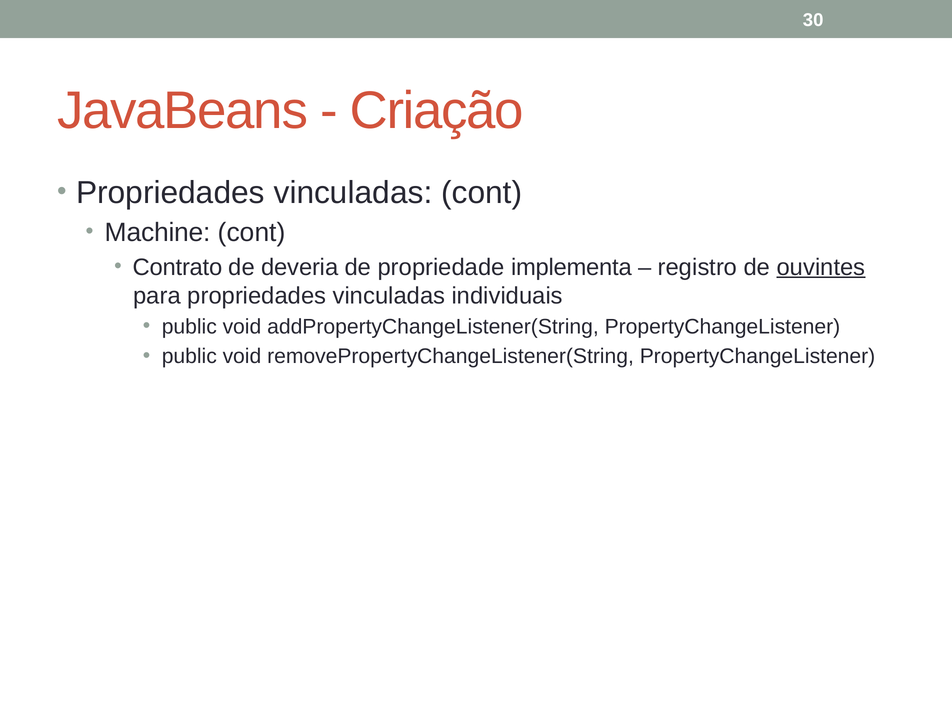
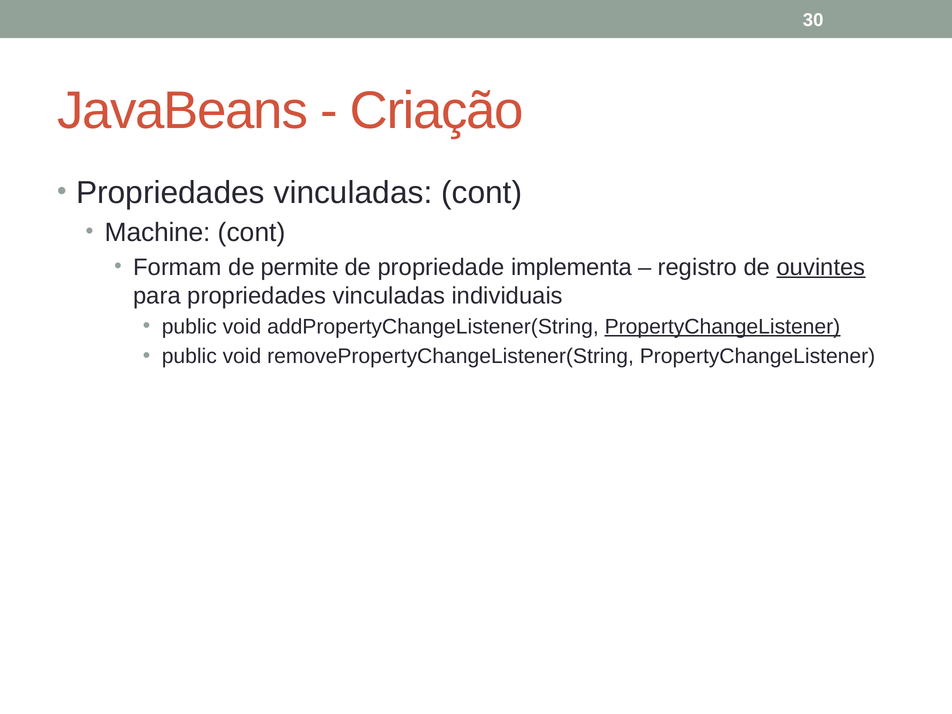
Contrato: Contrato -> Formam (178, 267)
deveria: deveria -> permite (300, 267)
PropertyChangeListener underline: none -> present (722, 327)
